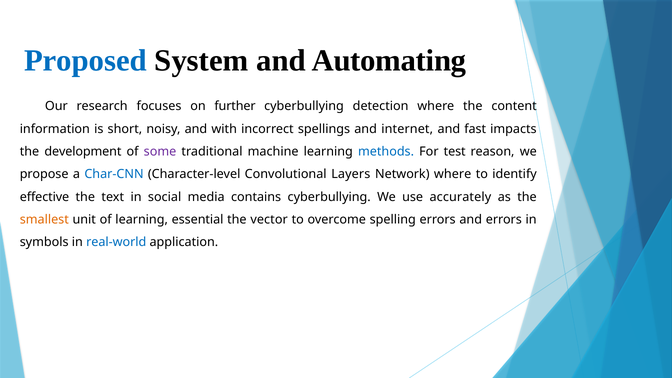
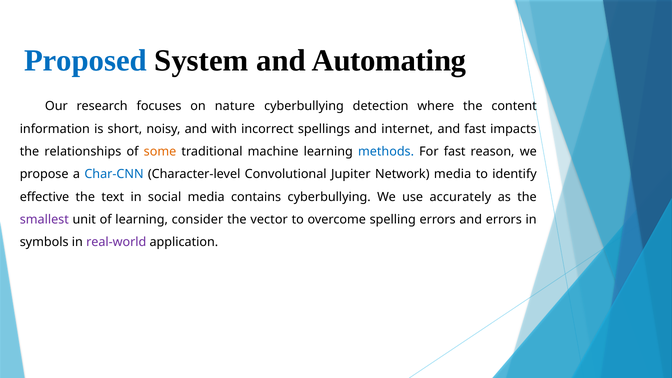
further: further -> nature (235, 106)
development: development -> relationships (83, 152)
some colour: purple -> orange (160, 152)
For test: test -> fast (455, 152)
Layers: Layers -> Jupiter (351, 174)
Network where: where -> media (453, 174)
smallest colour: orange -> purple (44, 220)
essential: essential -> consider (197, 220)
real-world colour: blue -> purple (116, 242)
